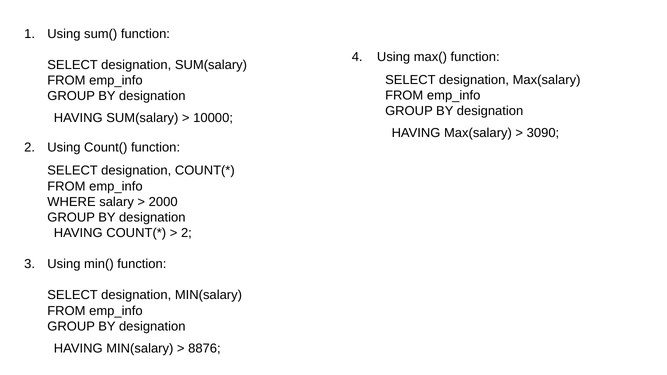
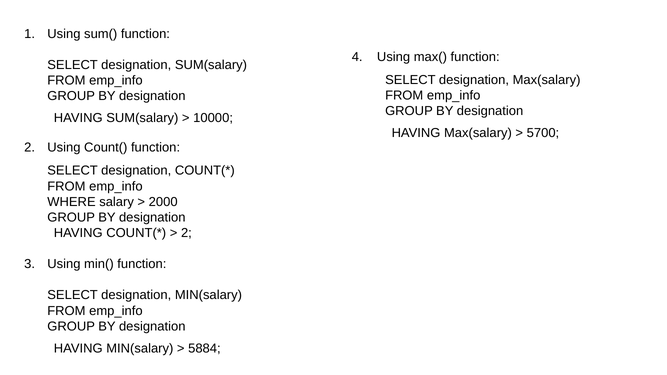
3090: 3090 -> 5700 (543, 133)
8876: 8876 -> 5884 (204, 349)
